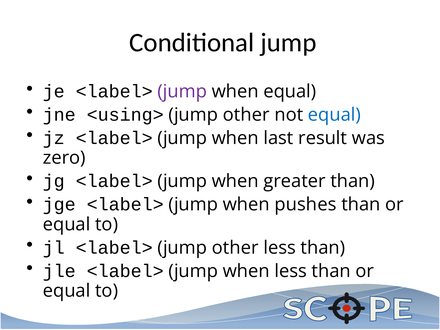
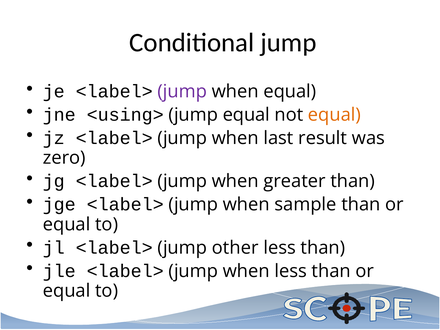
other: other -> equal (246, 115)
equal colour: blue -> orange (334, 115)
pushes: pushes -> sample (306, 205)
